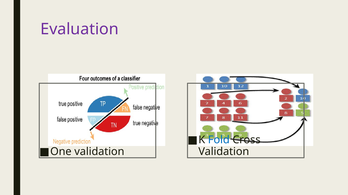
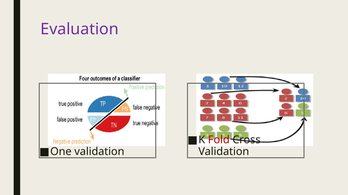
Fold colour: blue -> red (219, 140)
